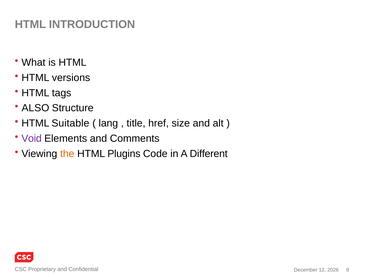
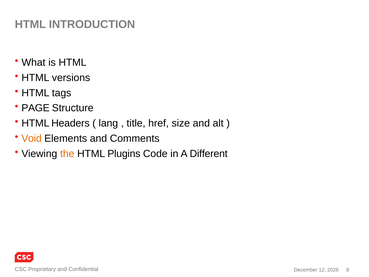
ALSO: ALSO -> PAGE (36, 108)
Suitable: Suitable -> Headers (70, 123)
Void colour: purple -> orange (32, 138)
